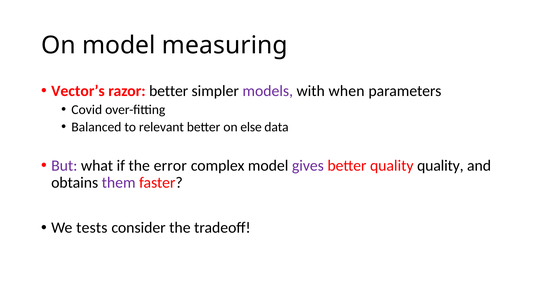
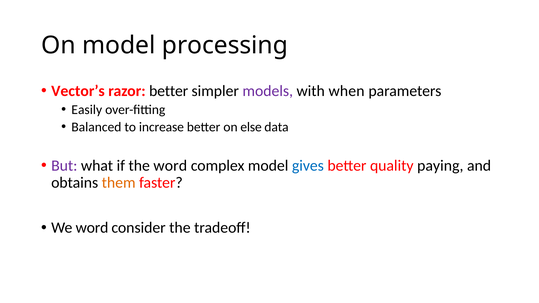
measuring: measuring -> processing (225, 45)
Covid: Covid -> Easily (87, 110)
relevant: relevant -> increase (161, 127)
the error: error -> word (170, 166)
gives colour: purple -> blue (308, 166)
quality quality: quality -> paying (440, 166)
them colour: purple -> orange (119, 183)
We tests: tests -> word (92, 228)
